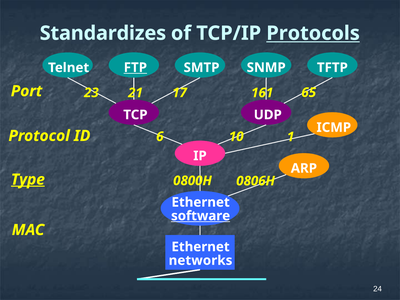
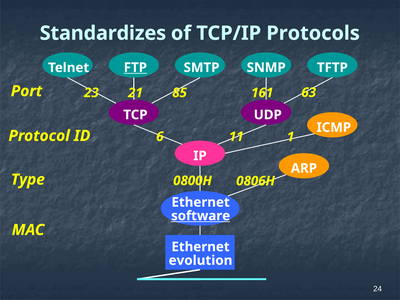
Protocols underline: present -> none (313, 33)
17: 17 -> 85 (180, 93)
65: 65 -> 63 (309, 93)
10: 10 -> 11 (236, 137)
Type underline: present -> none (28, 180)
networks: networks -> evolution (201, 260)
